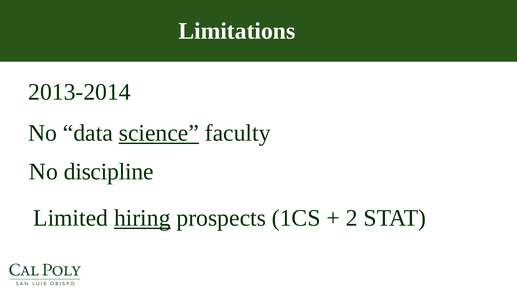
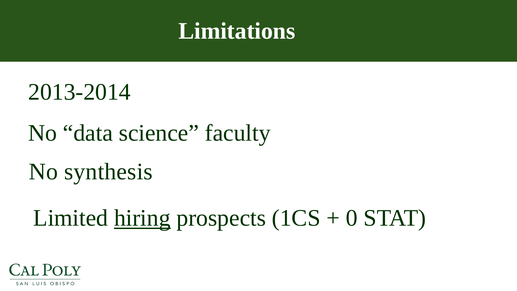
science underline: present -> none (159, 133)
discipline: discipline -> synthesis (108, 171)
2: 2 -> 0 (352, 218)
